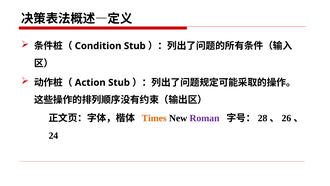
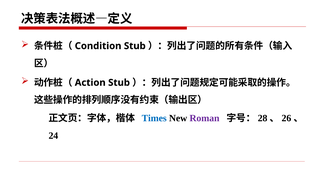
Times colour: orange -> blue (154, 118)
